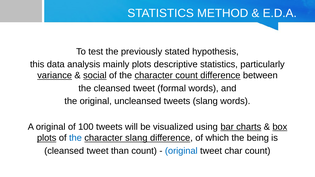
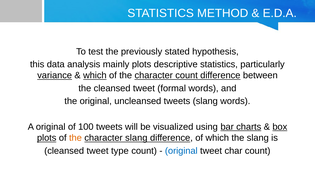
social: social -> which (95, 75)
the colour: blue -> orange (75, 138)
the being: being -> slang (258, 138)
than: than -> type (120, 151)
